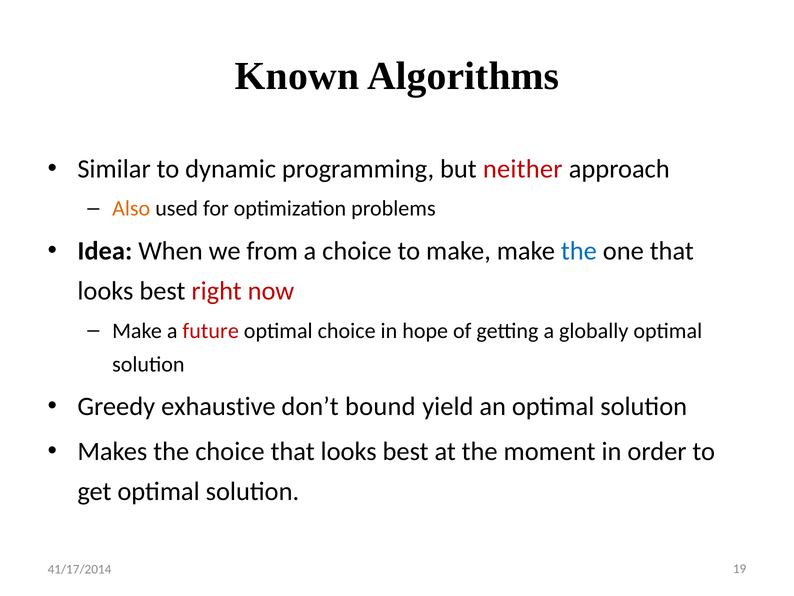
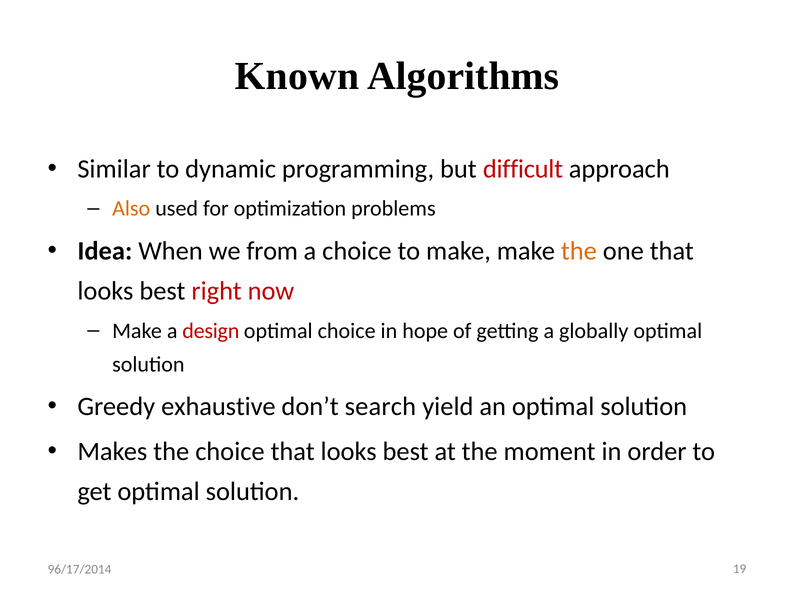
neither: neither -> difficult (523, 169)
the colour: blue -> orange (579, 251)
future: future -> design (211, 331)
bound: bound -> search (380, 406)
41/17/2014: 41/17/2014 -> 96/17/2014 (80, 569)
